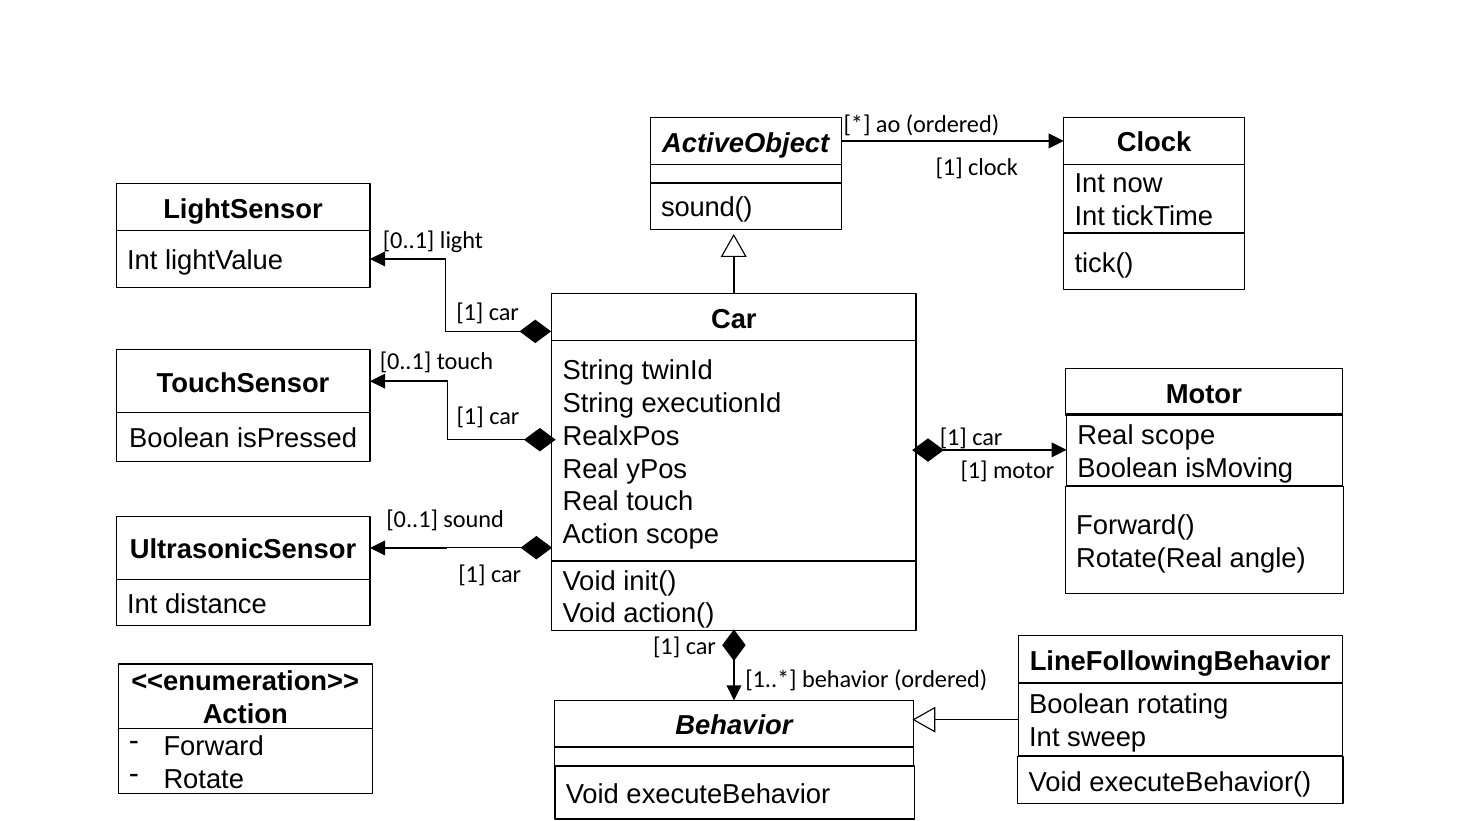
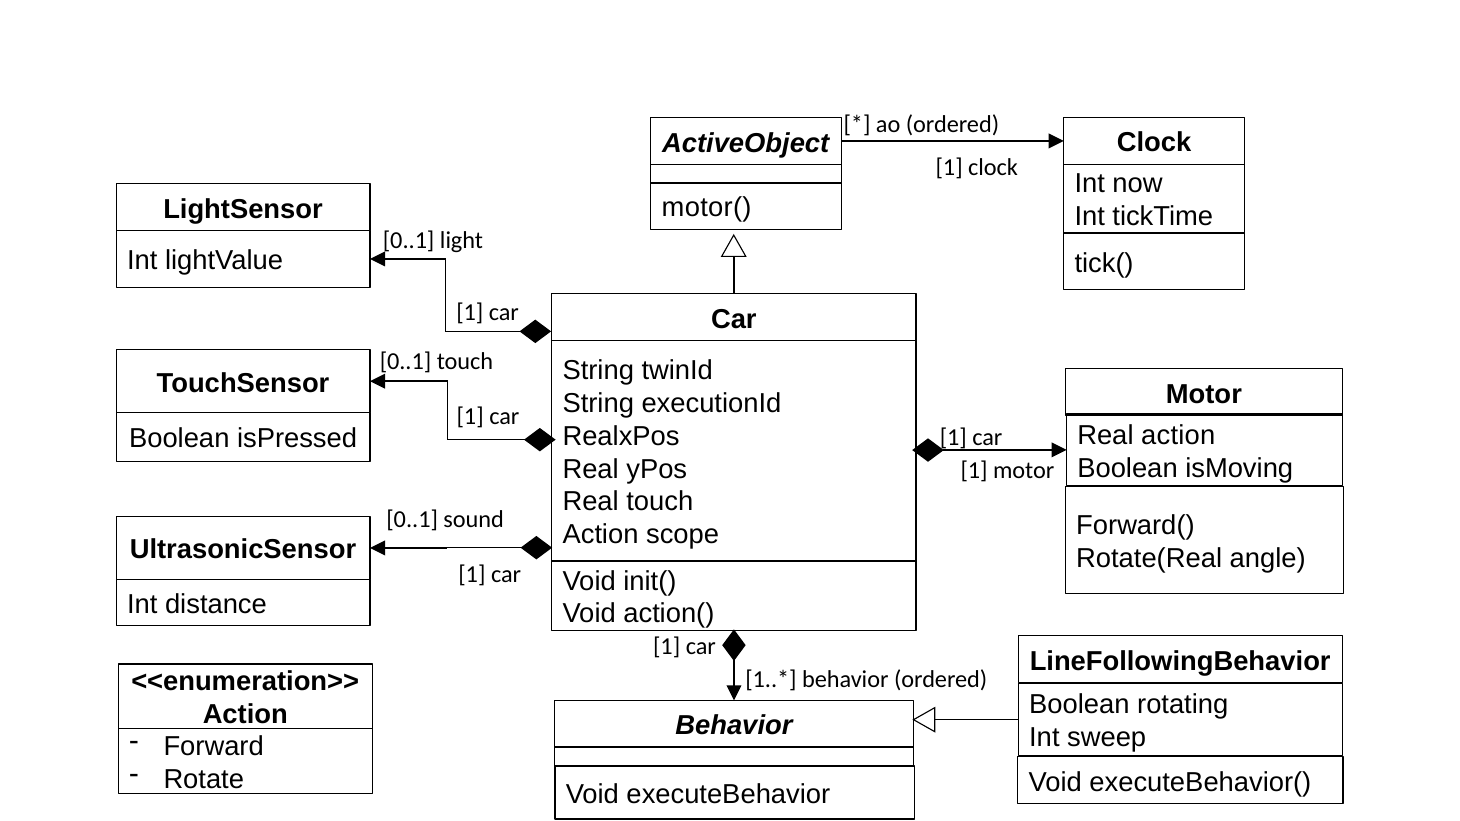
sound(: sound( -> motor( (707, 208)
Real scope: scope -> action (1178, 436)
